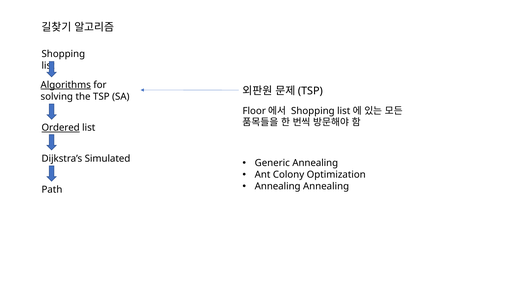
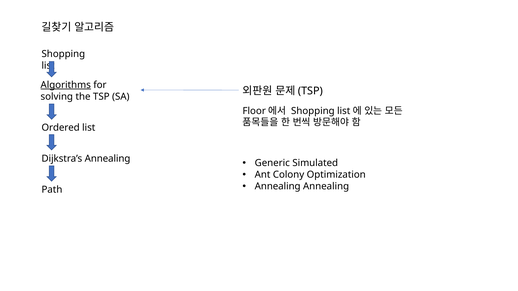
Ordered underline: present -> none (61, 128)
Dijkstra’s Simulated: Simulated -> Annealing (108, 159)
Generic Annealing: Annealing -> Simulated (315, 163)
